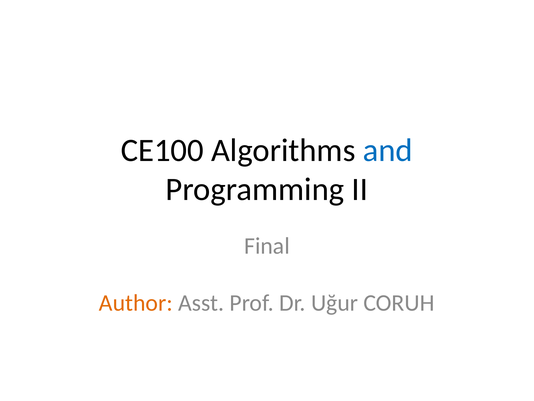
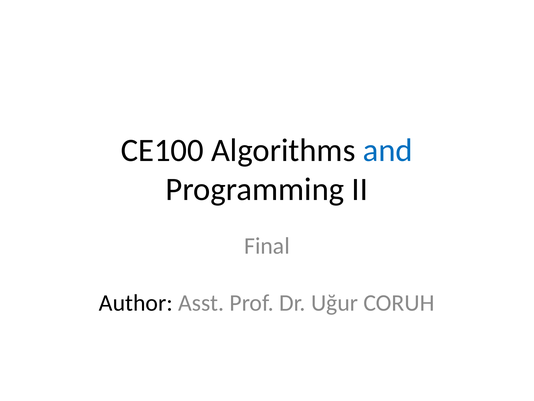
Author colour: orange -> black (136, 302)
